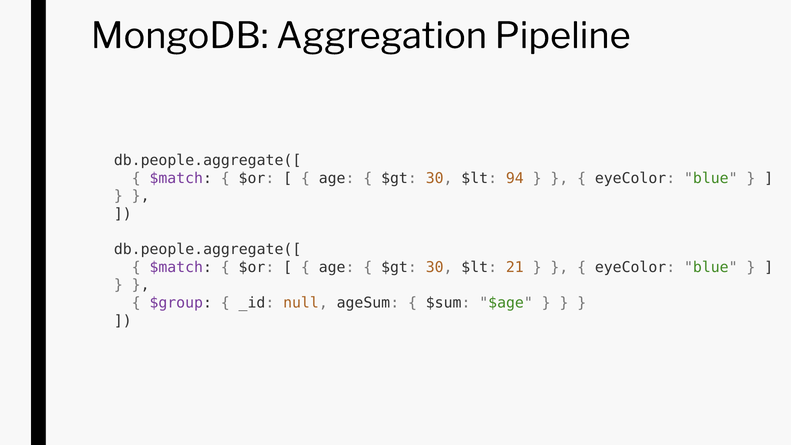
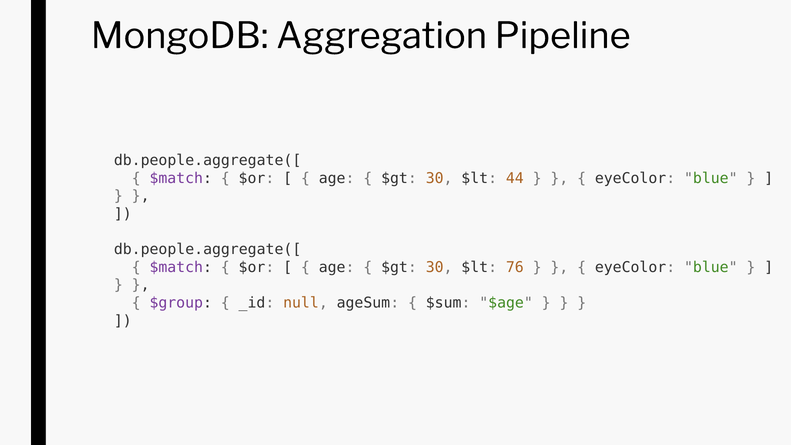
94: 94 -> 44 (515, 178)
21: 21 -> 76 (515, 267)
